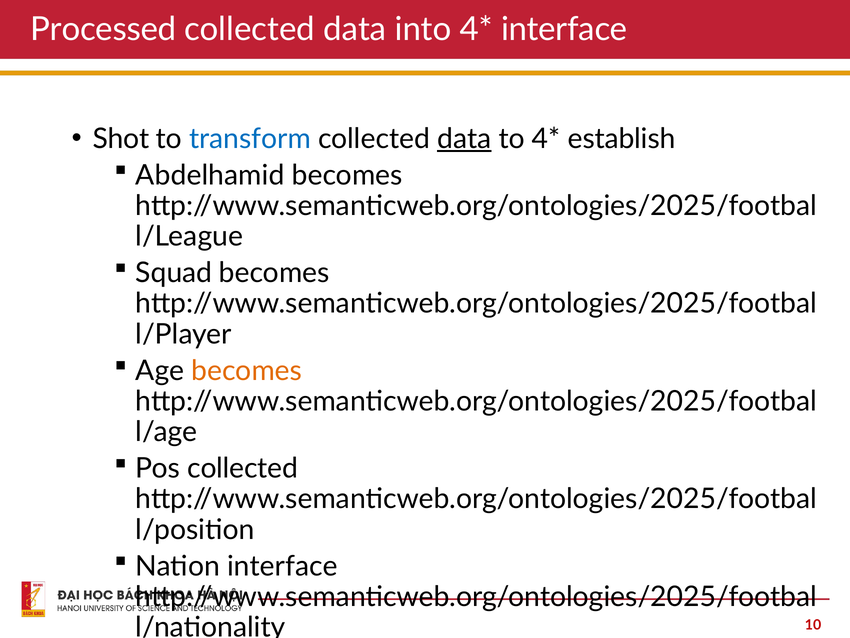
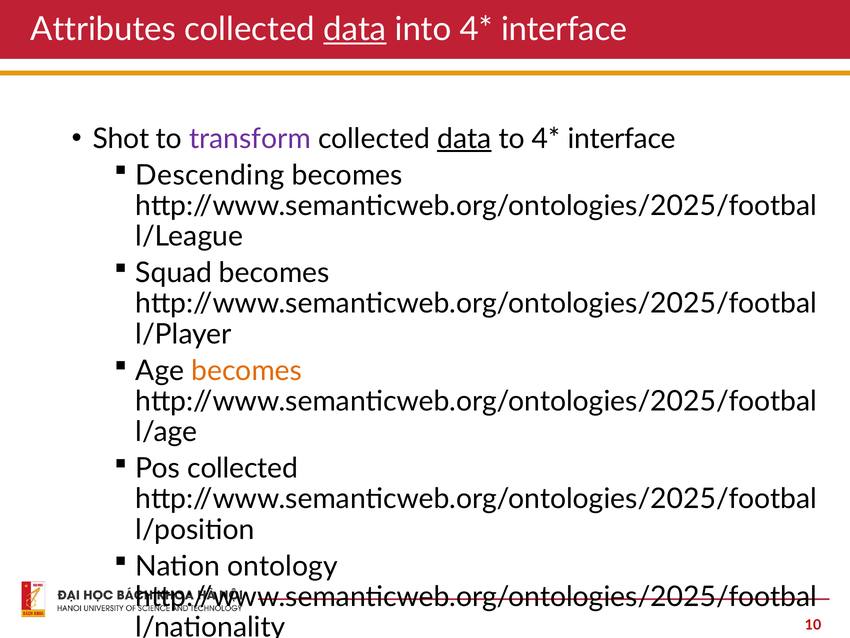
Processed: Processed -> Attributes (103, 29)
data underline: none -> present (355, 29)
transform colour: blue -> purple (250, 139)
establish: establish -> interface (622, 139)
Abdelhamid: Abdelhamid -> Descending (210, 175)
Nation interface: interface -> ontology (282, 566)
